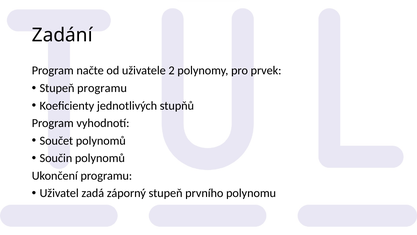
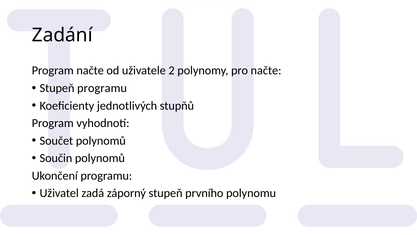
pro prvek: prvek -> načte (266, 71)
